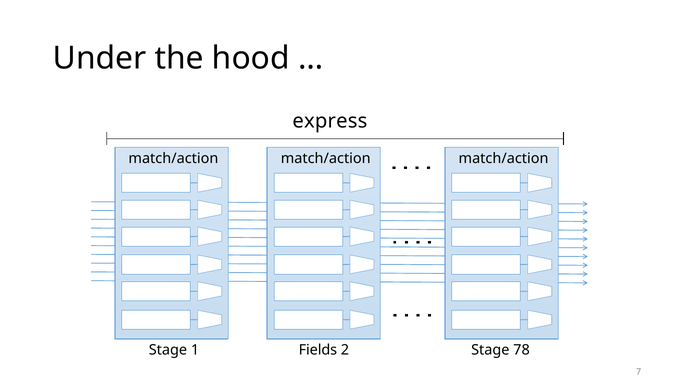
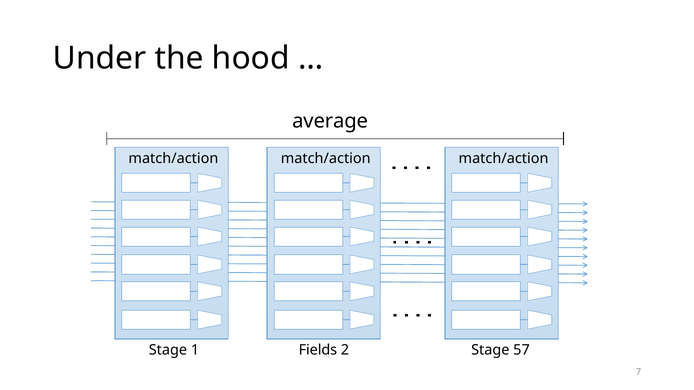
express: express -> average (330, 121)
78: 78 -> 57 (522, 350)
